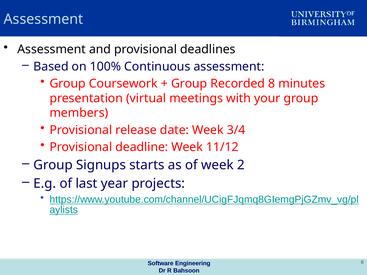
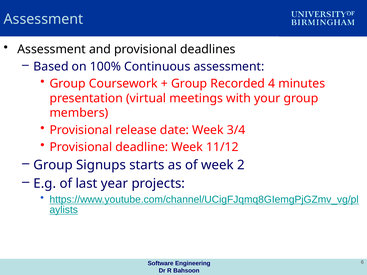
8: 8 -> 4 (272, 84)
